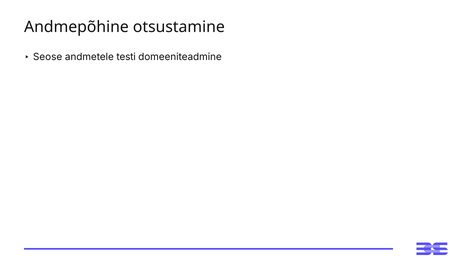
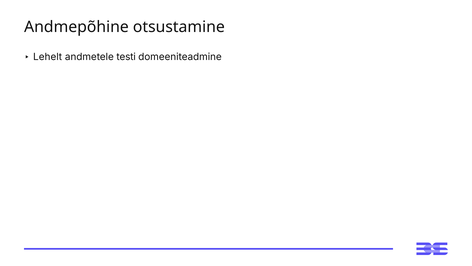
Seose: Seose -> Lehelt (48, 57)
